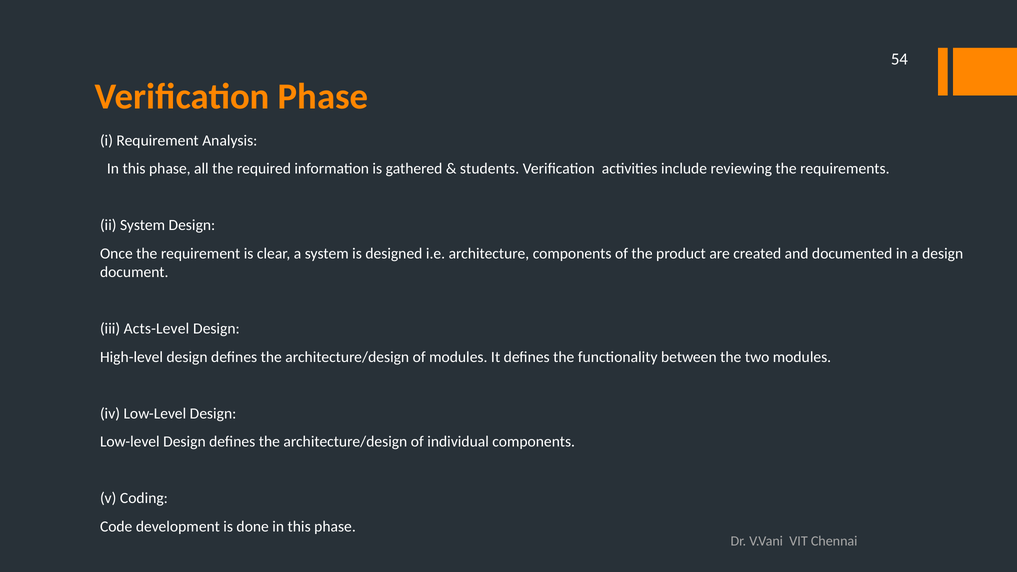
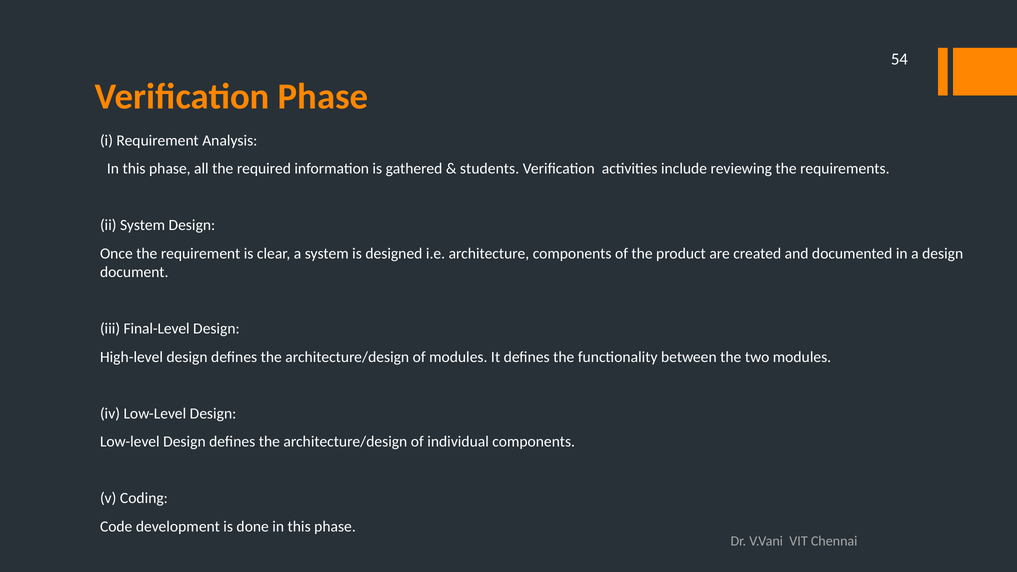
Acts-Level: Acts-Level -> Final-Level (157, 329)
